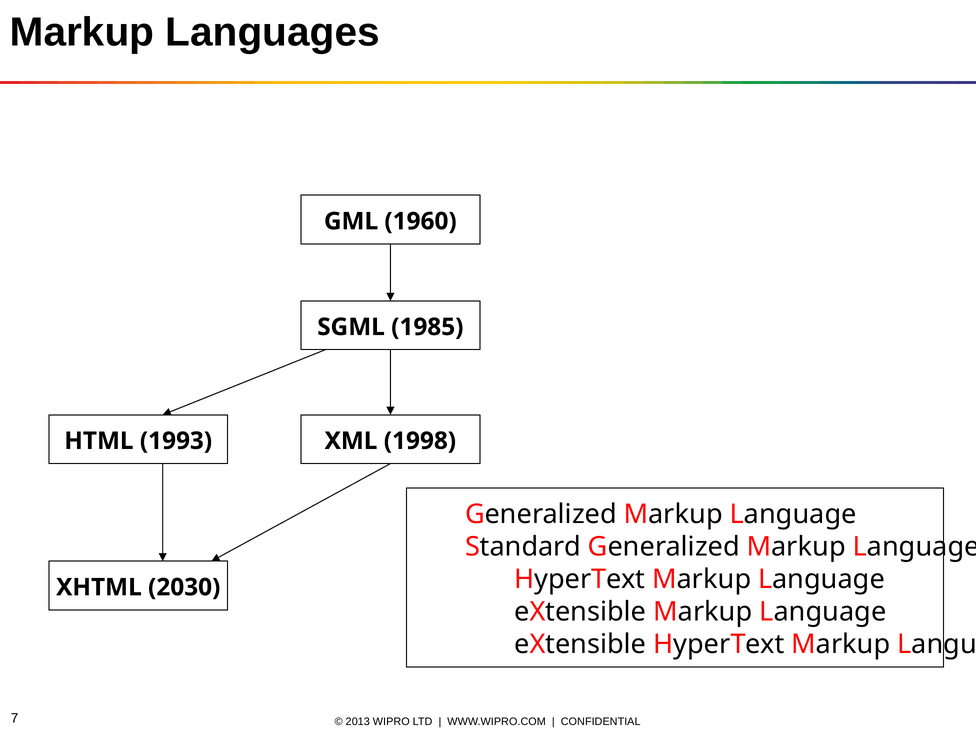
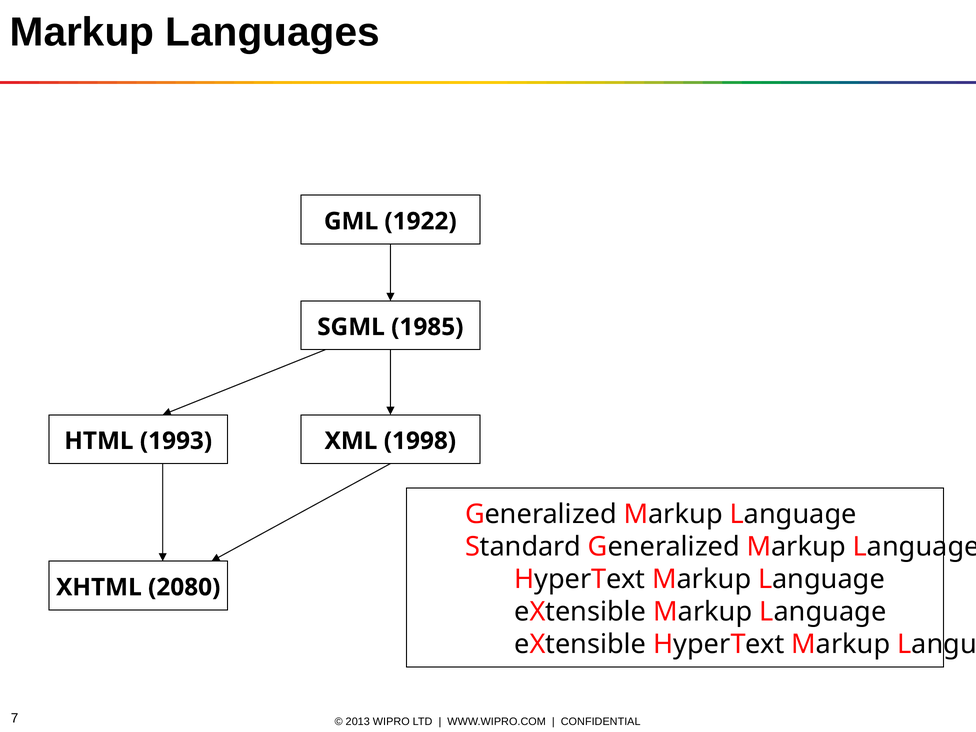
1960: 1960 -> 1922 (421, 221)
2030: 2030 -> 2080 (184, 587)
